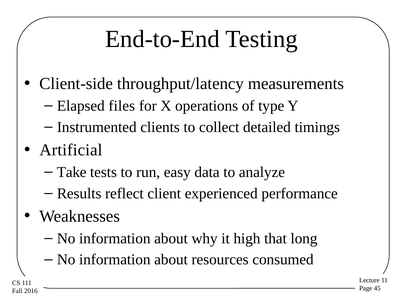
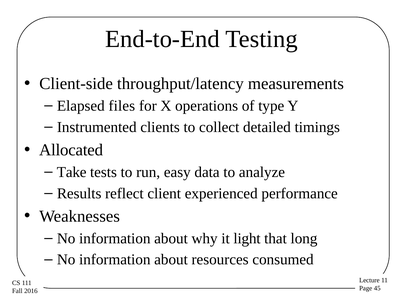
Artificial: Artificial -> Allocated (71, 150)
high: high -> light (247, 239)
